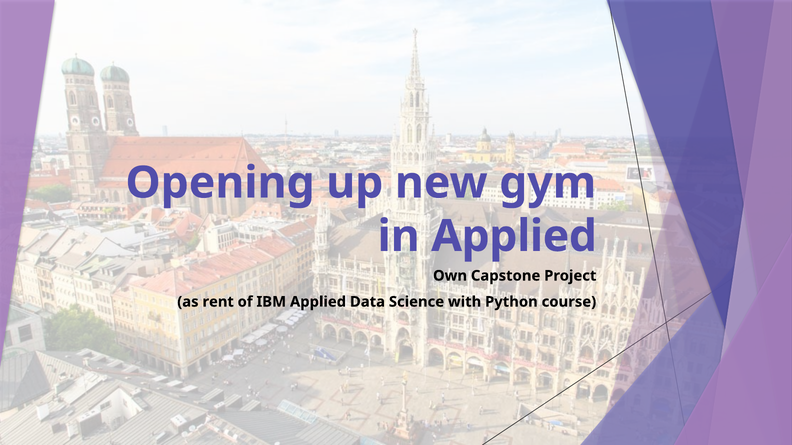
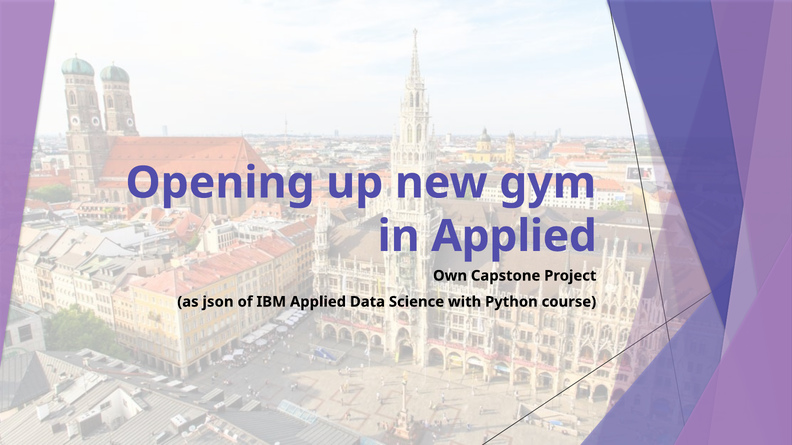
rent: rent -> json (218, 302)
